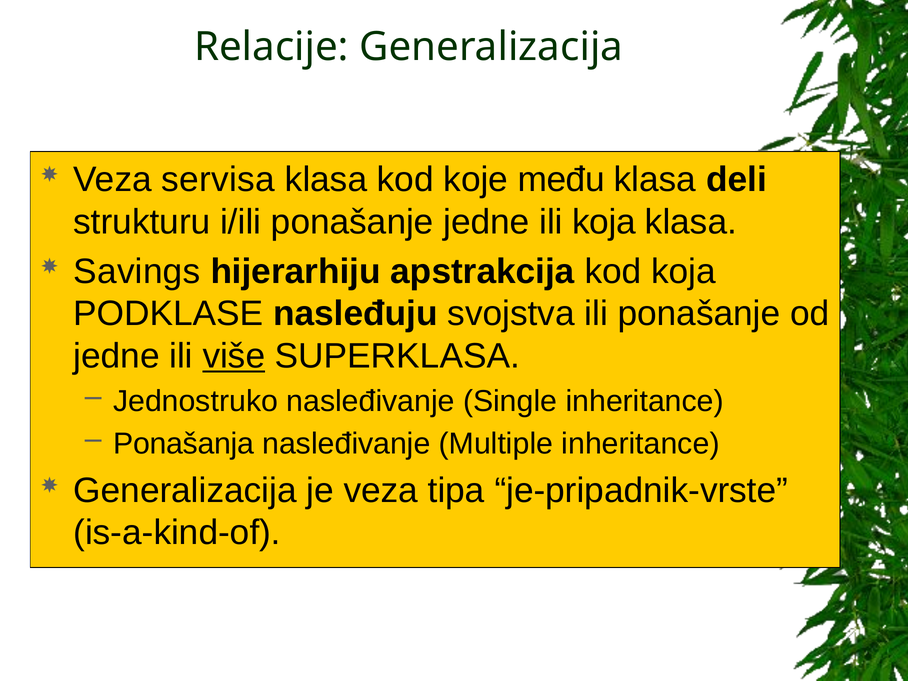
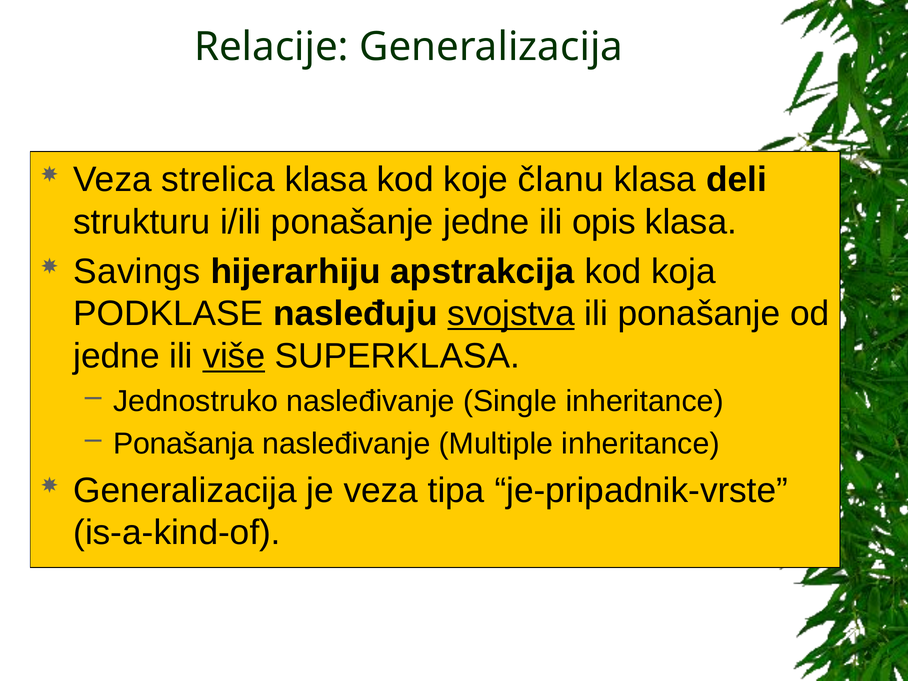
servisa: servisa -> strelica (218, 180)
među: među -> članu (561, 180)
ili koja: koja -> opis (604, 222)
svojstva underline: none -> present (511, 314)
